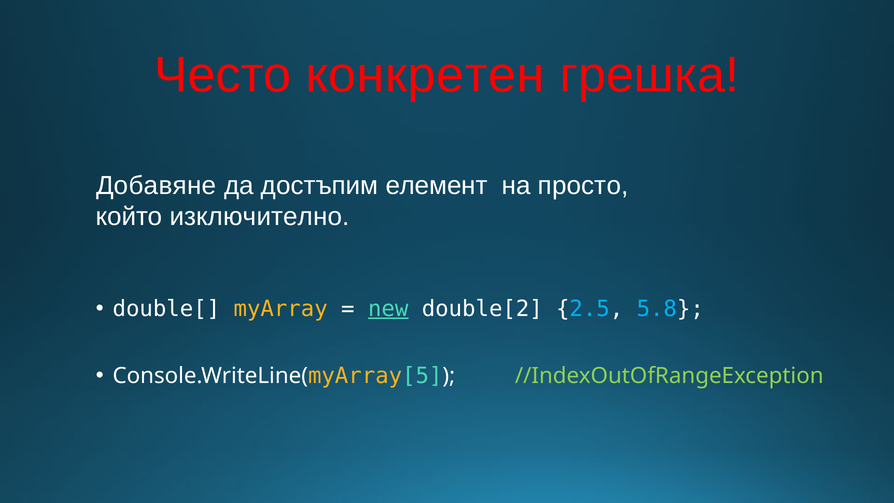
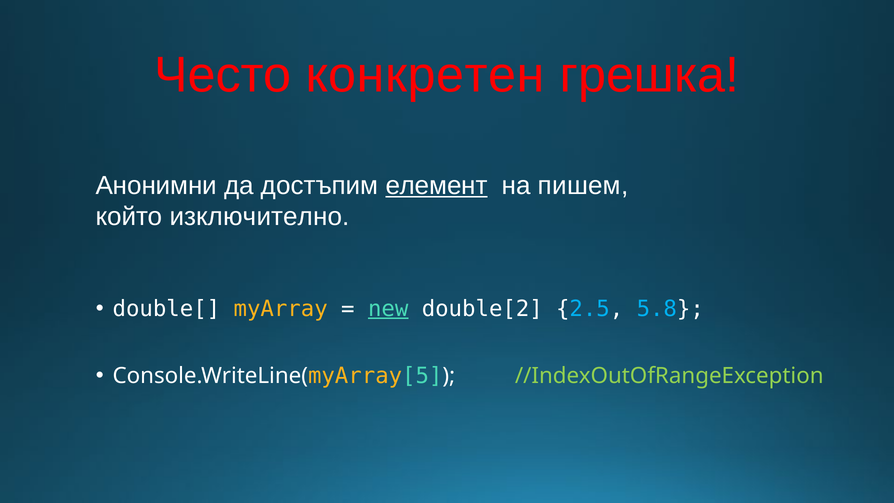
Добавяне: Добавяне -> Анонимни (156, 185)
елемент underline: none -> present (437, 185)
просто: просто -> пишем (583, 185)
